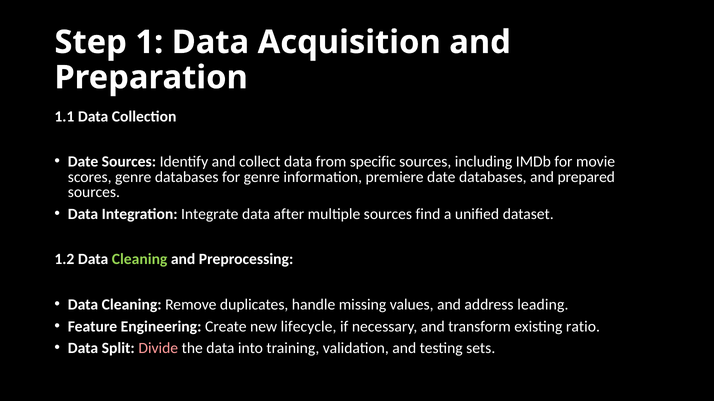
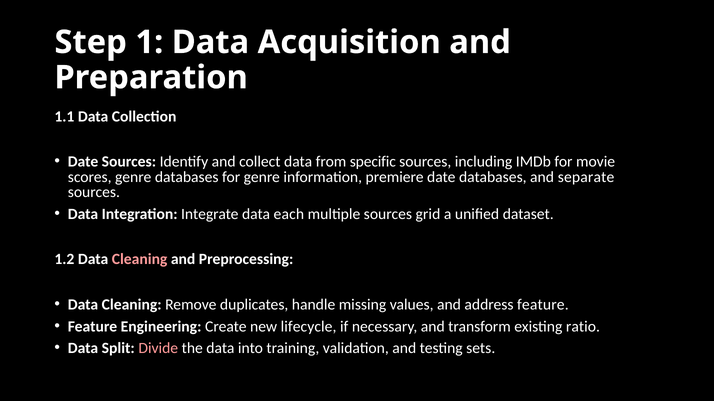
prepared: prepared -> separate (586, 177)
after: after -> each (289, 214)
find: find -> grid (428, 214)
Cleaning colour: light green -> pink (140, 260)
address leading: leading -> feature (543, 305)
